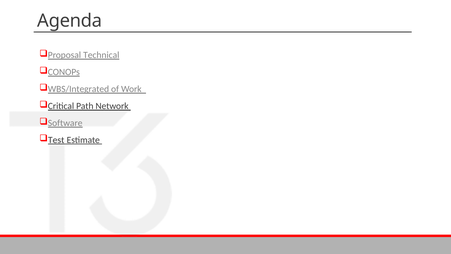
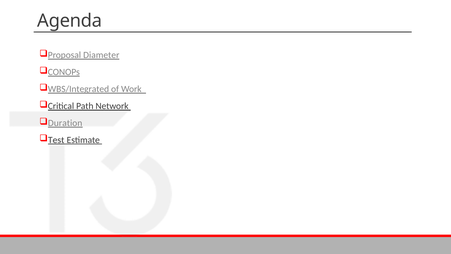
Technical: Technical -> Diameter (101, 55)
Software: Software -> Duration (65, 123)
